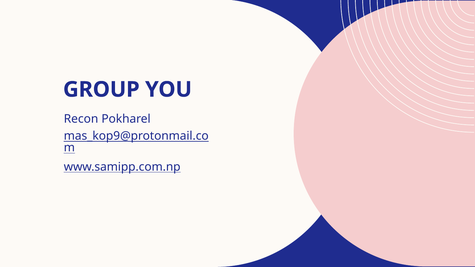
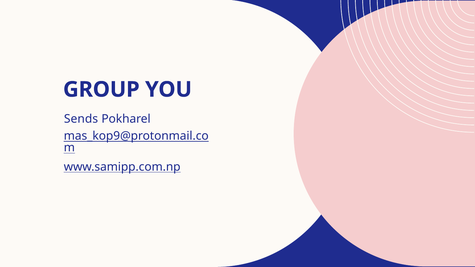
Recon: Recon -> Sends (81, 119)
